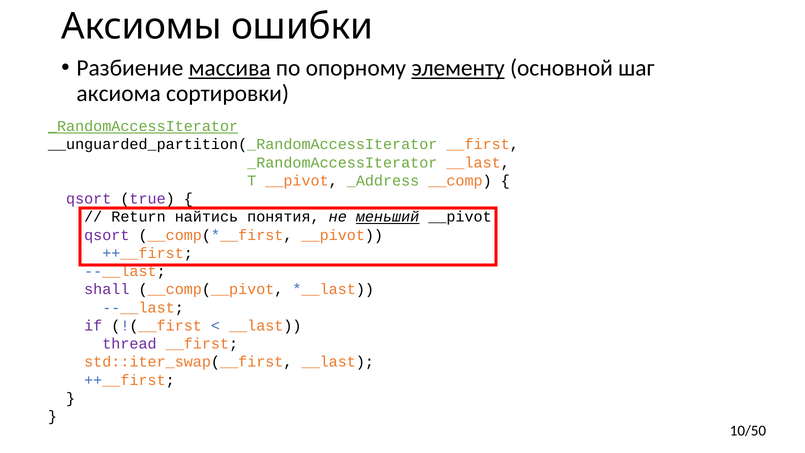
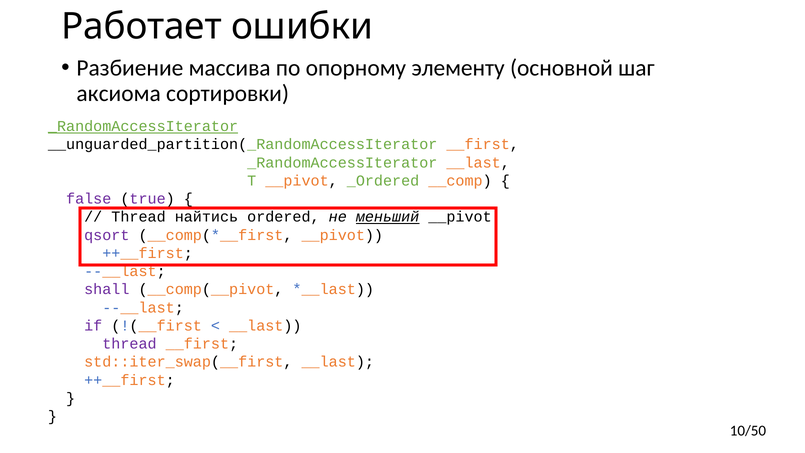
Аксиомы: Аксиомы -> Работает (142, 26)
массива underline: present -> none (230, 68)
элементу underline: present -> none (458, 68)
_Address: _Address -> _Ordered (383, 181)
qsort: qsort -> false (89, 199)
Return: Return -> Thread (139, 217)
понятия: понятия -> ordered (283, 217)
